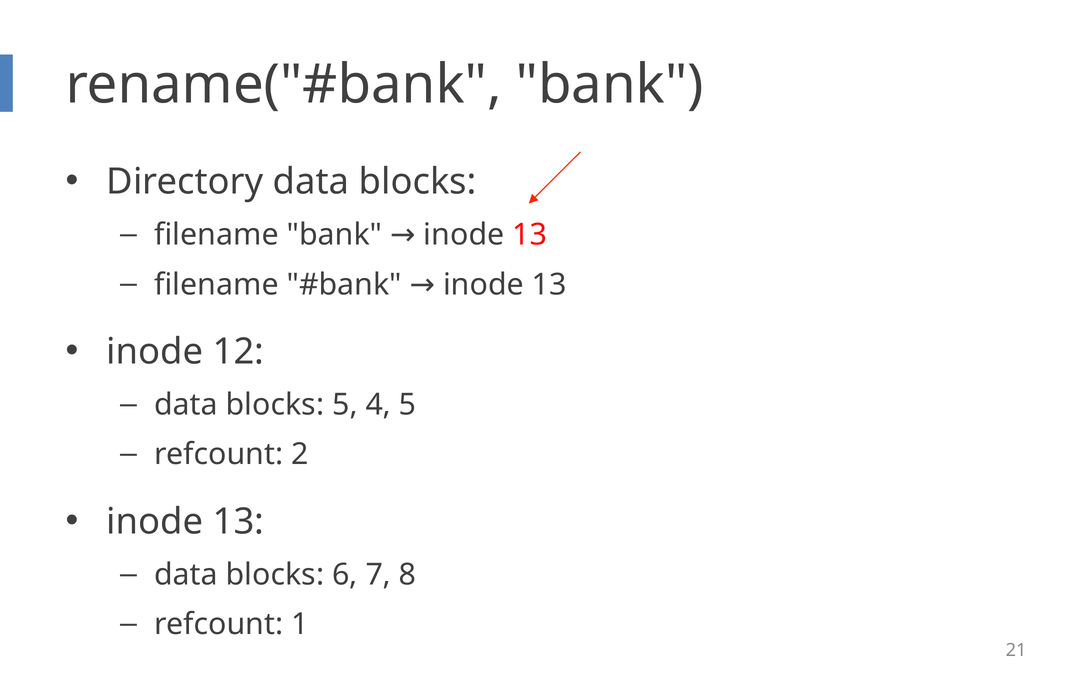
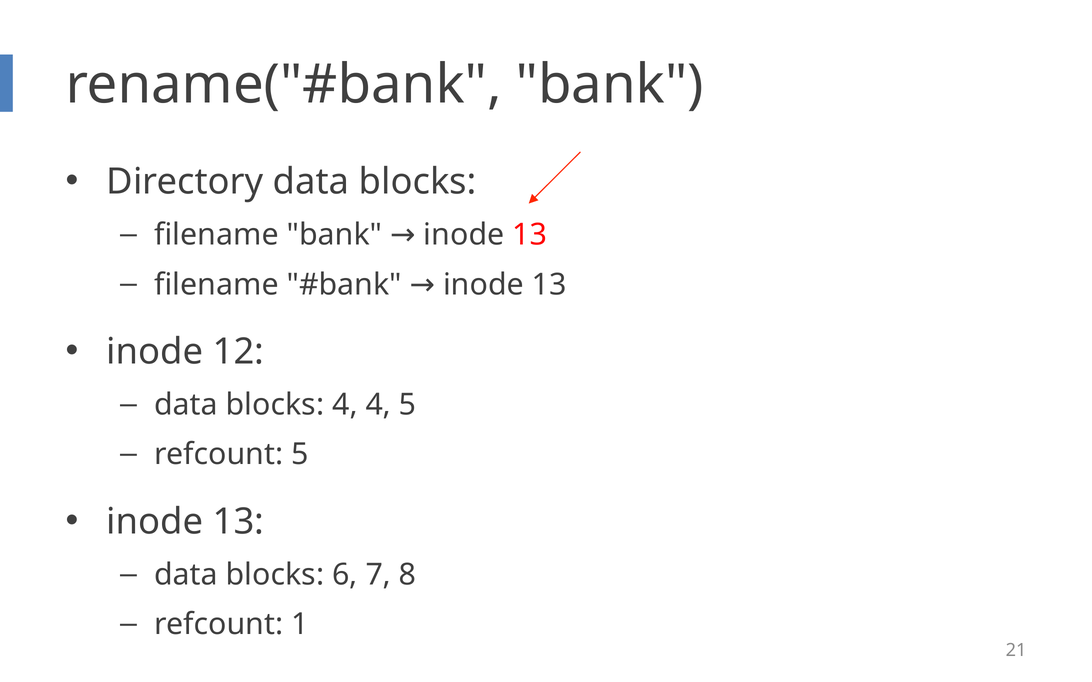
blocks 5: 5 -> 4 (345, 405)
refcount 2: 2 -> 5 (300, 455)
